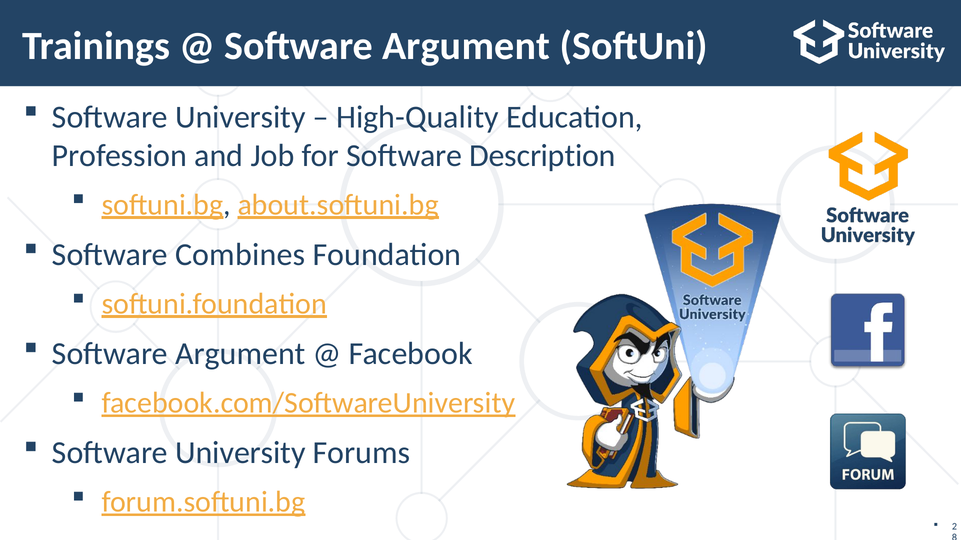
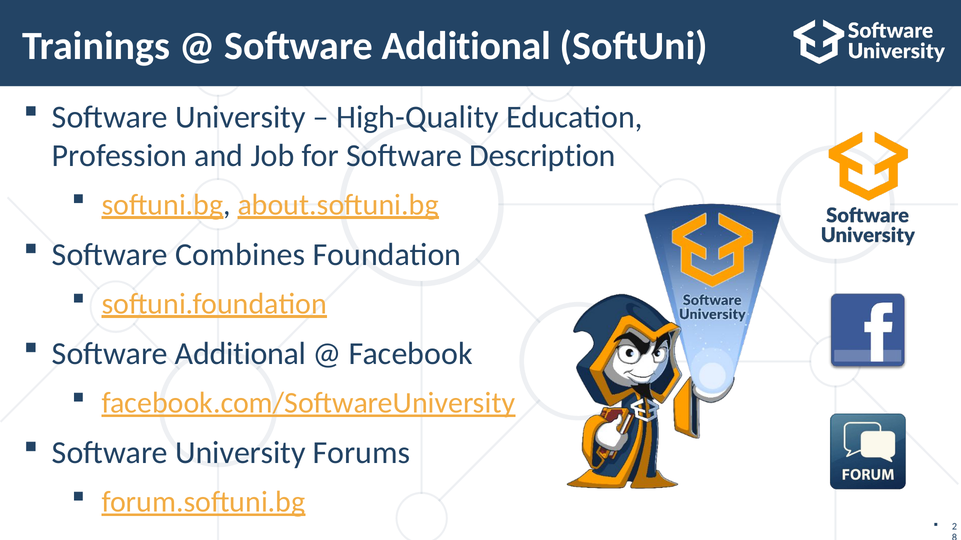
Argument: Argument -> Additional (466, 46)
Argument: Argument -> Additional (241, 354)
